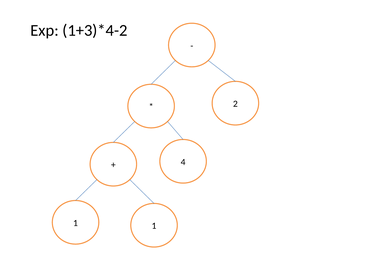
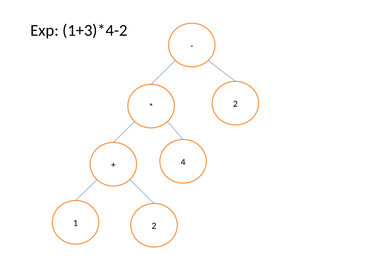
1 1: 1 -> 2 (154, 226)
